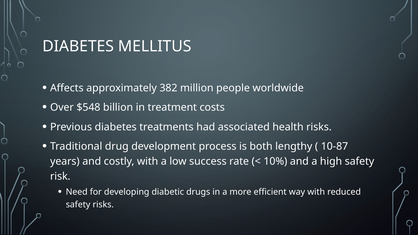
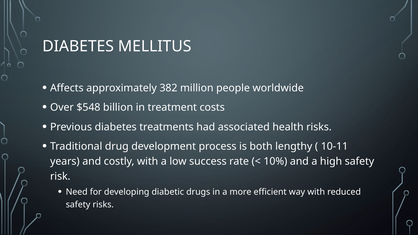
10-87: 10-87 -> 10-11 (334, 146)
